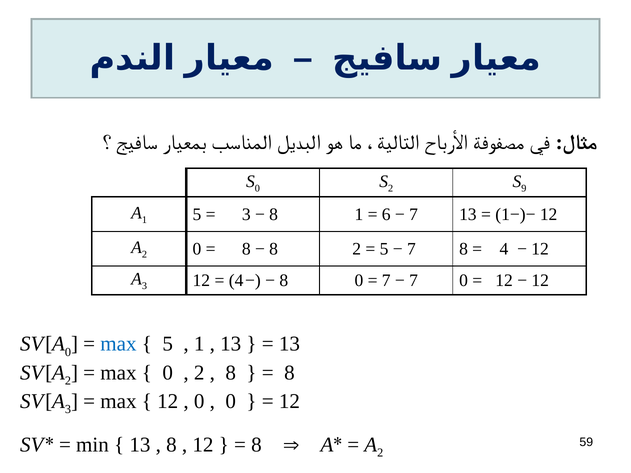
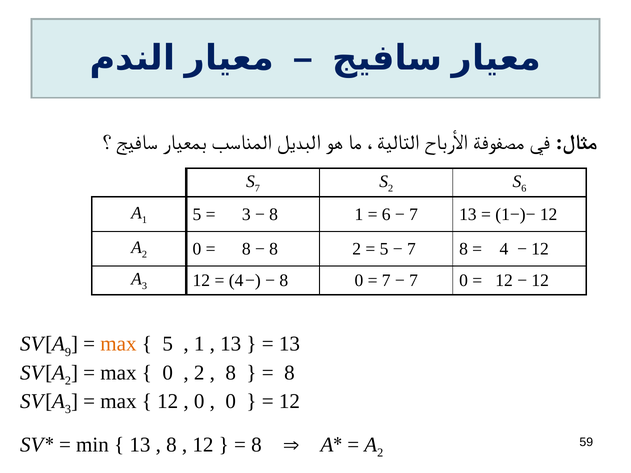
0: 0 -> 7 (257, 188)
9: 9 -> 6 (524, 188)
A 0: 0 -> 9 (68, 352)
max colour: blue -> orange (118, 344)
